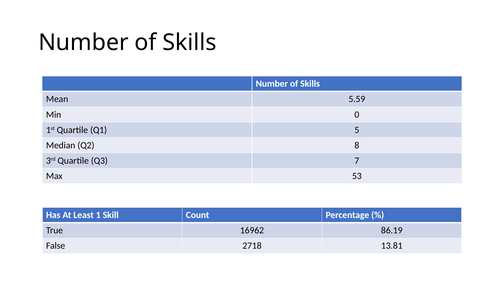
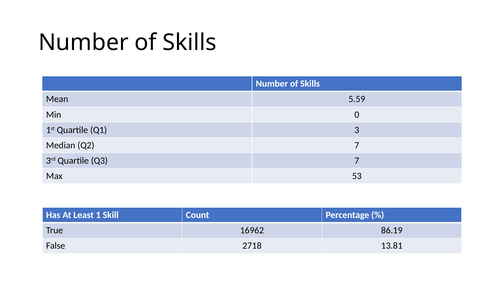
5: 5 -> 3 (357, 130)
Q2 8: 8 -> 7 (357, 145)
